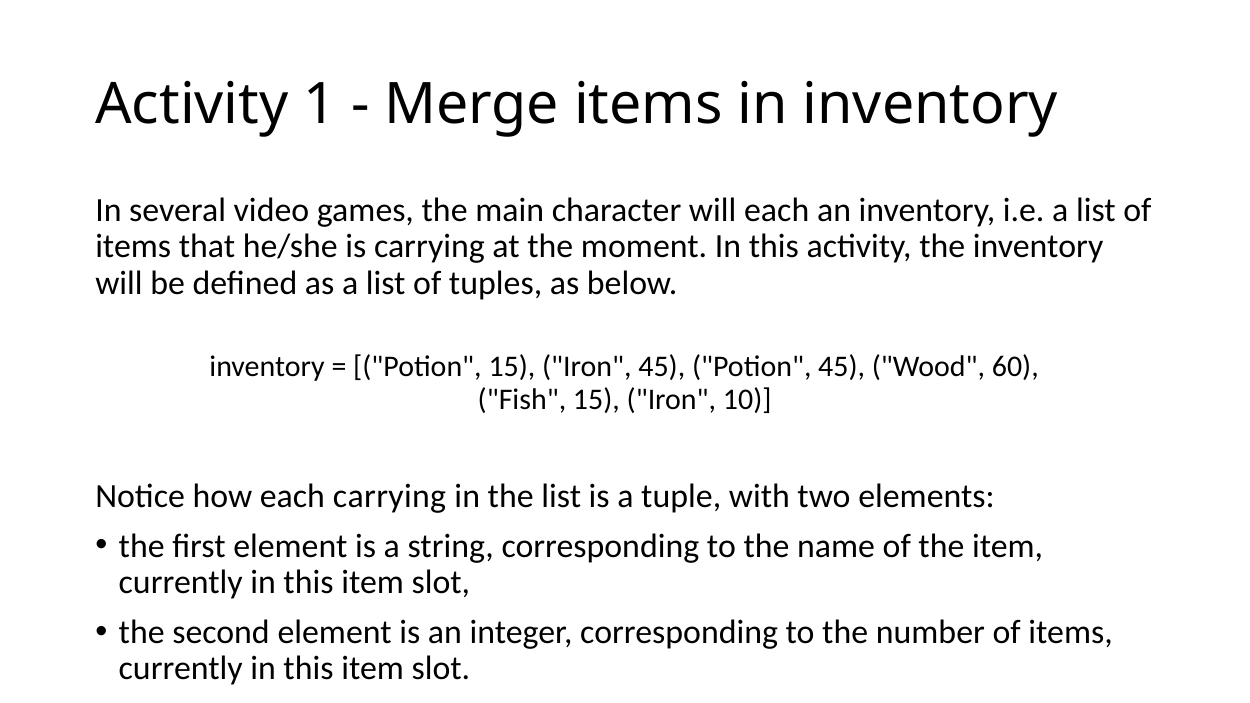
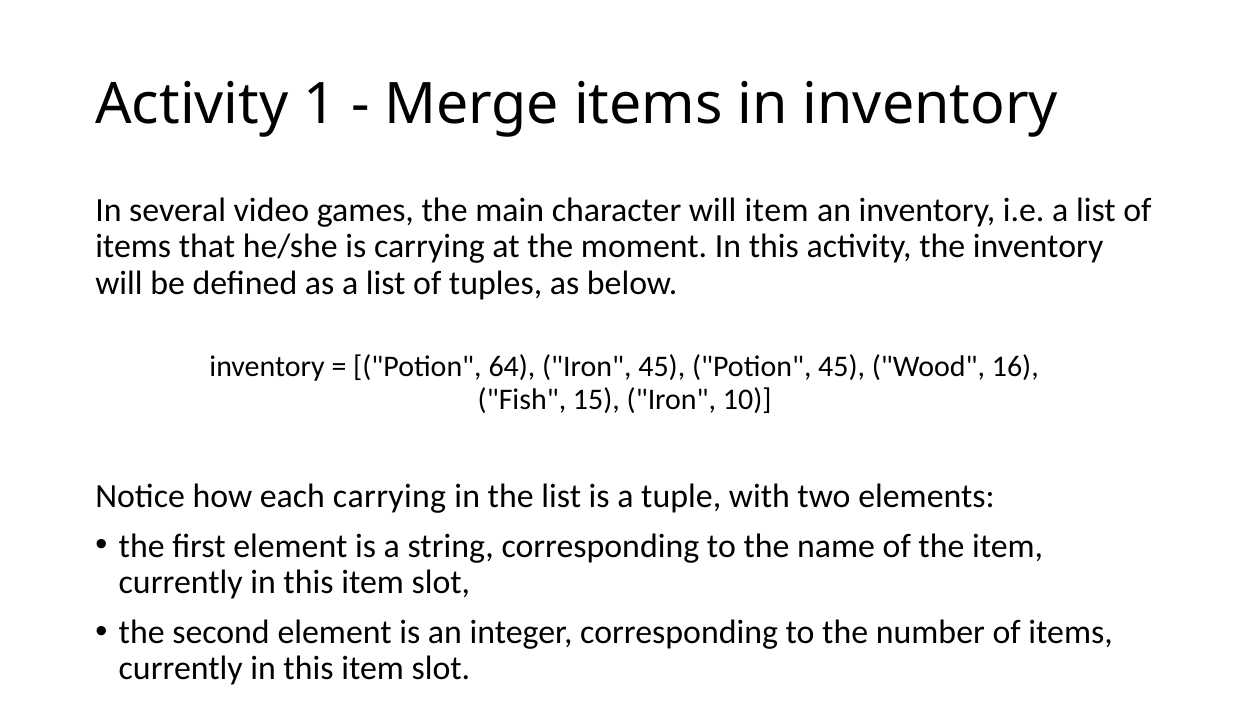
will each: each -> item (777, 210)
Potion 15: 15 -> 64 (512, 367)
60: 60 -> 16 (1015, 367)
